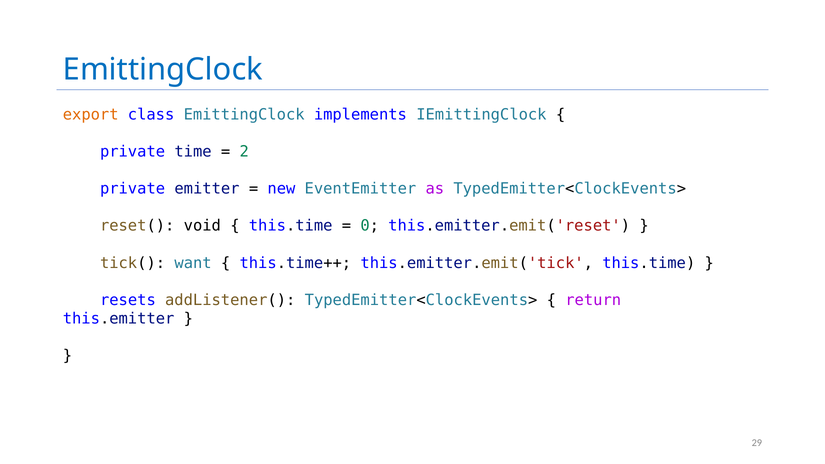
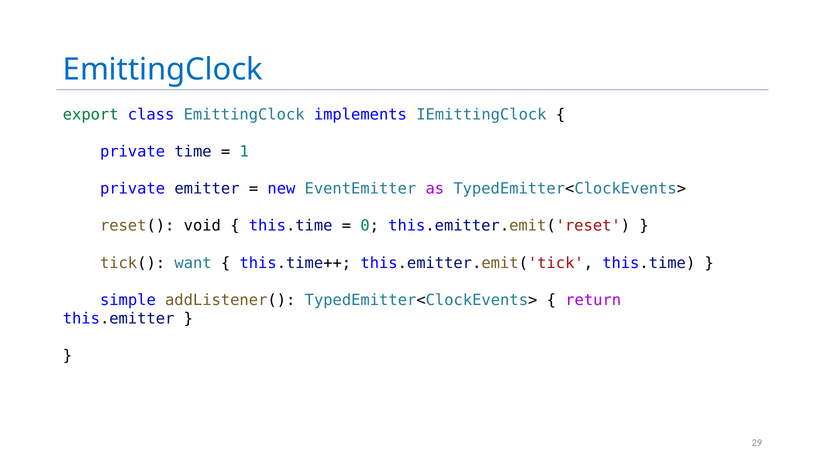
export colour: orange -> green (91, 115)
2: 2 -> 1 (244, 152)
resets: resets -> simple (128, 300)
